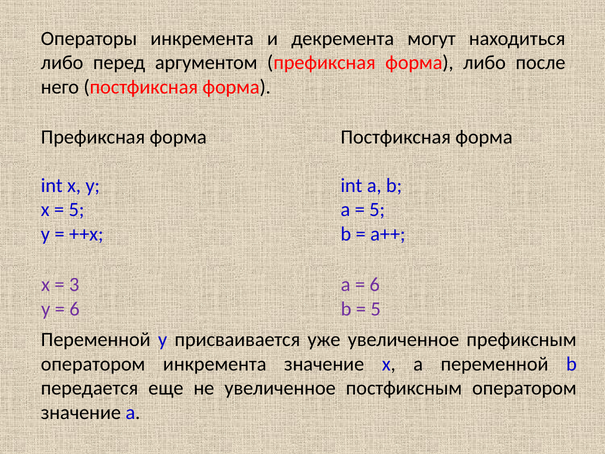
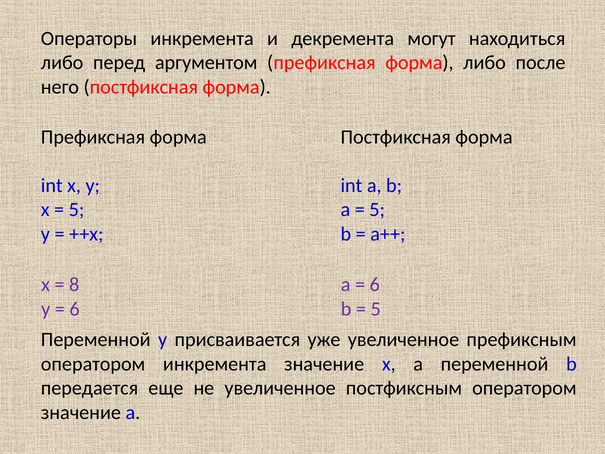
3: 3 -> 8 (74, 285)
